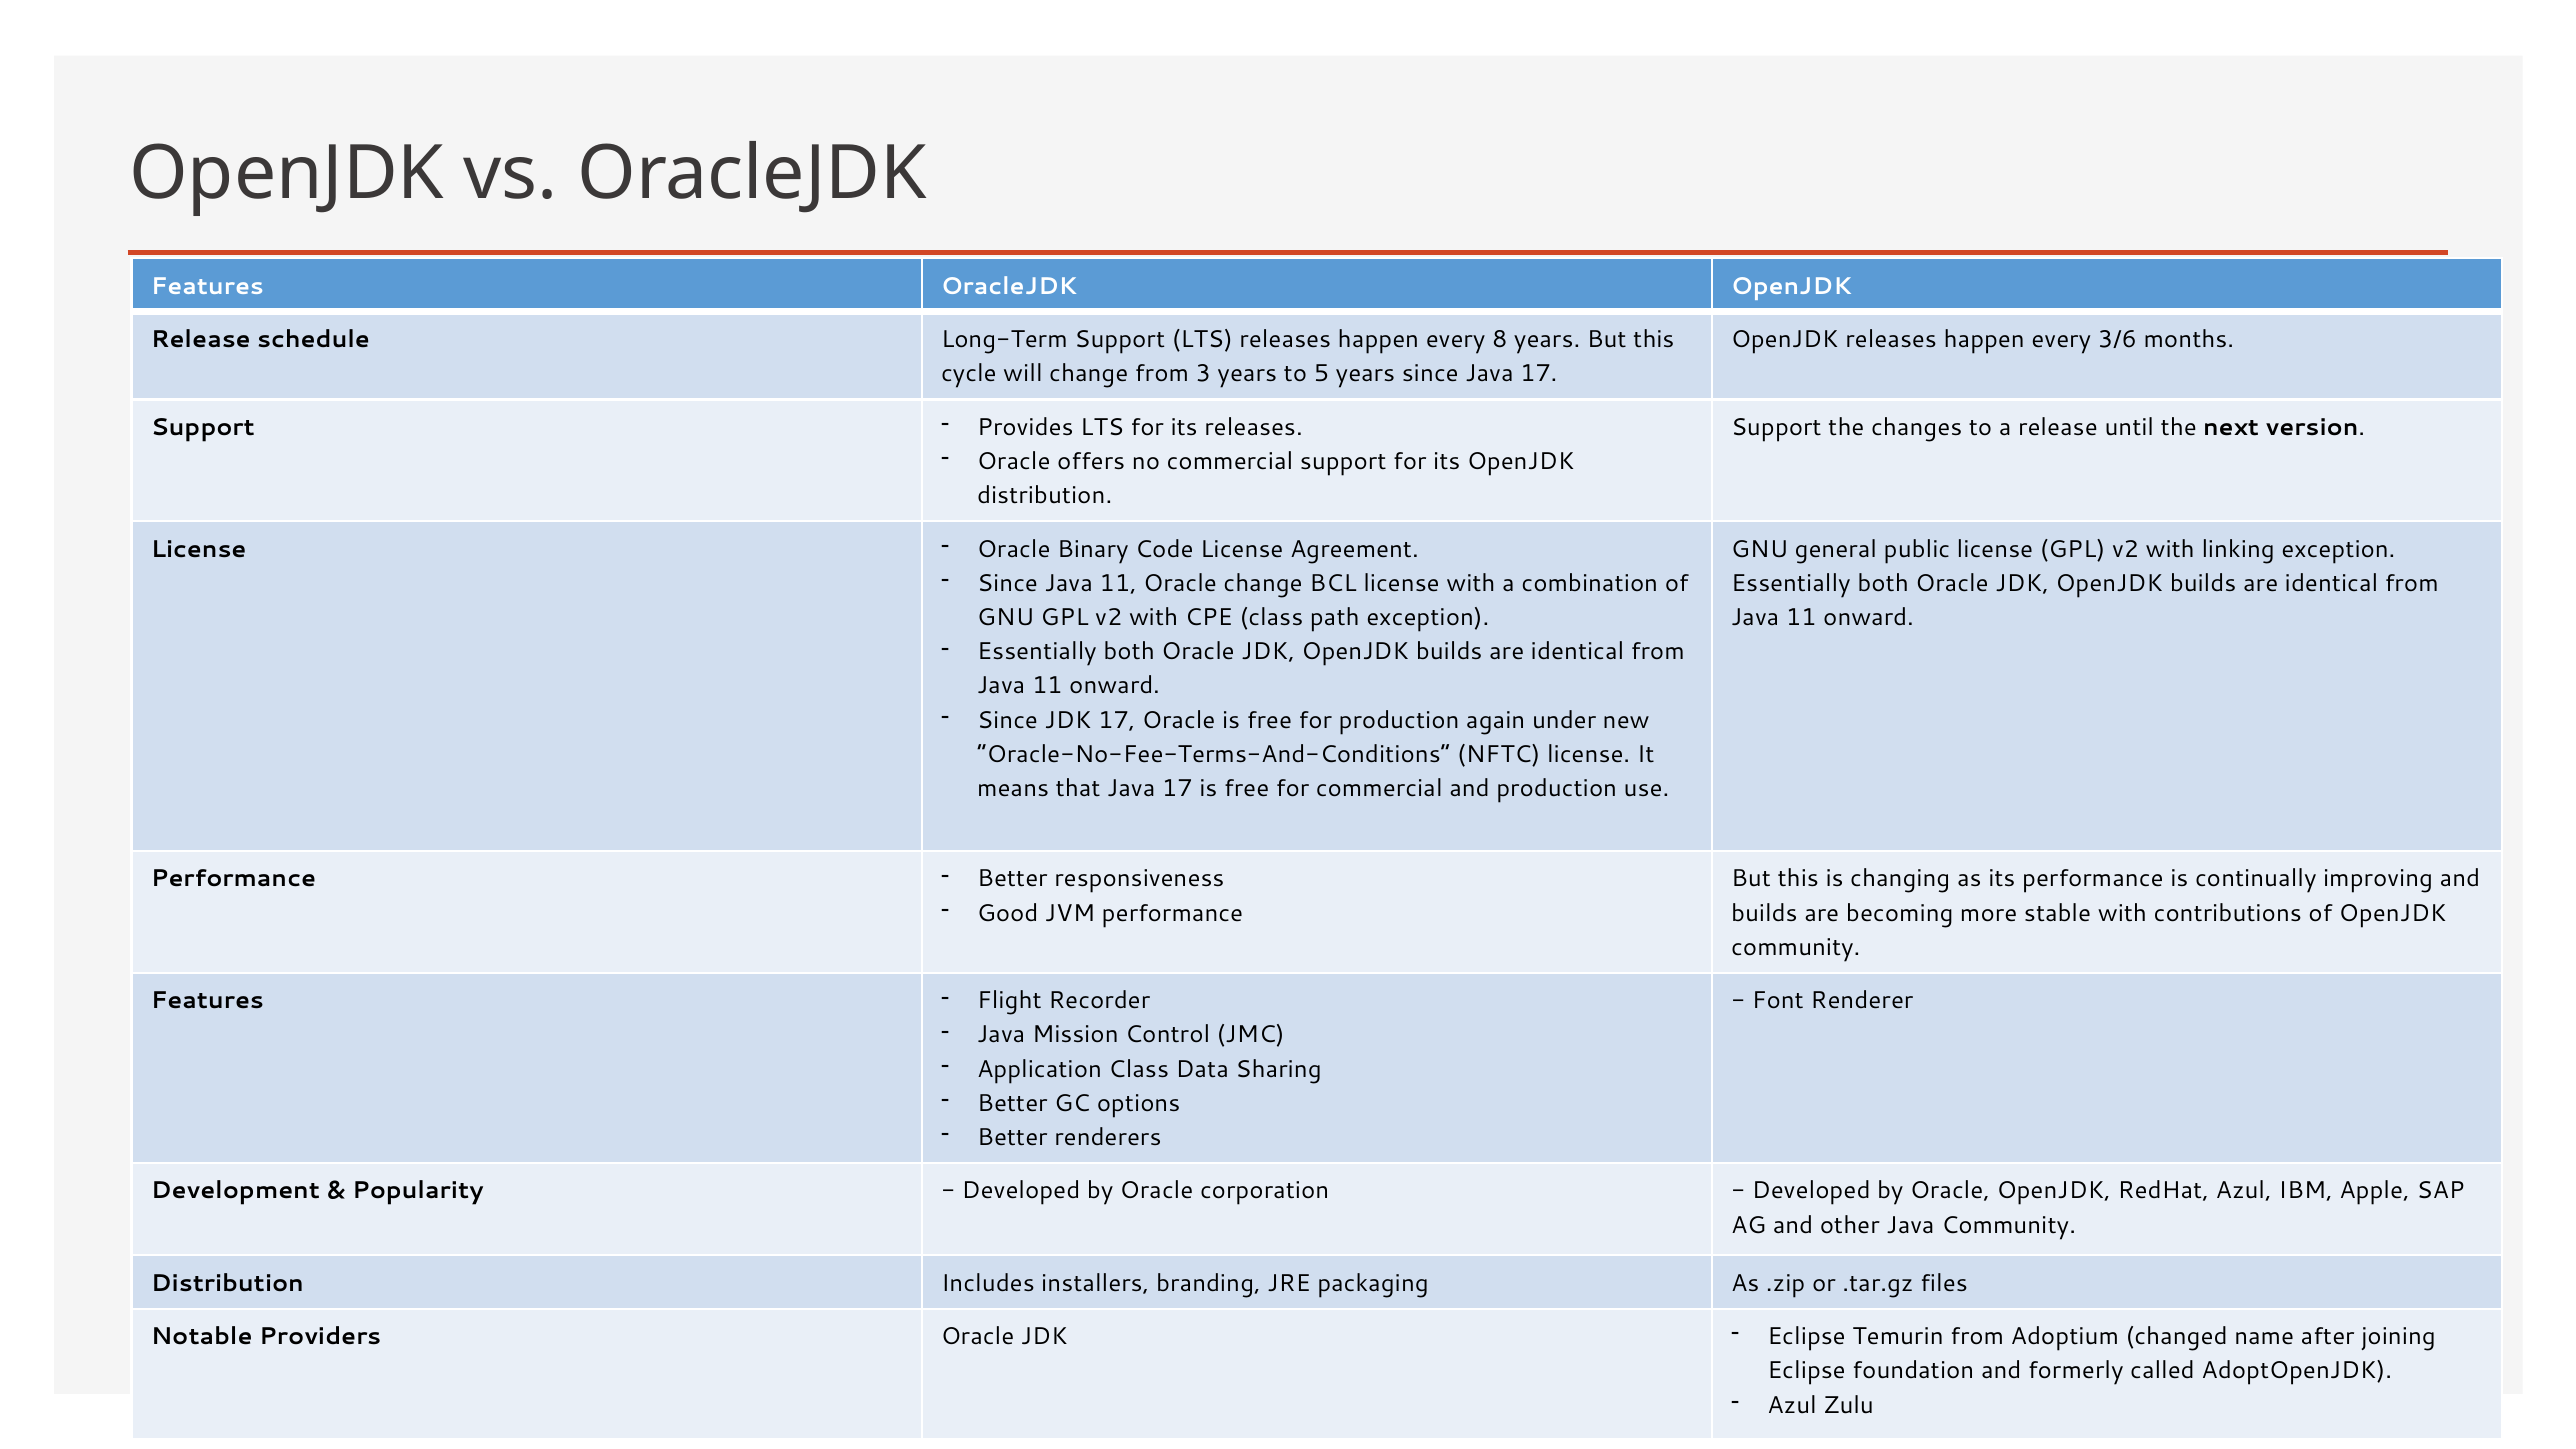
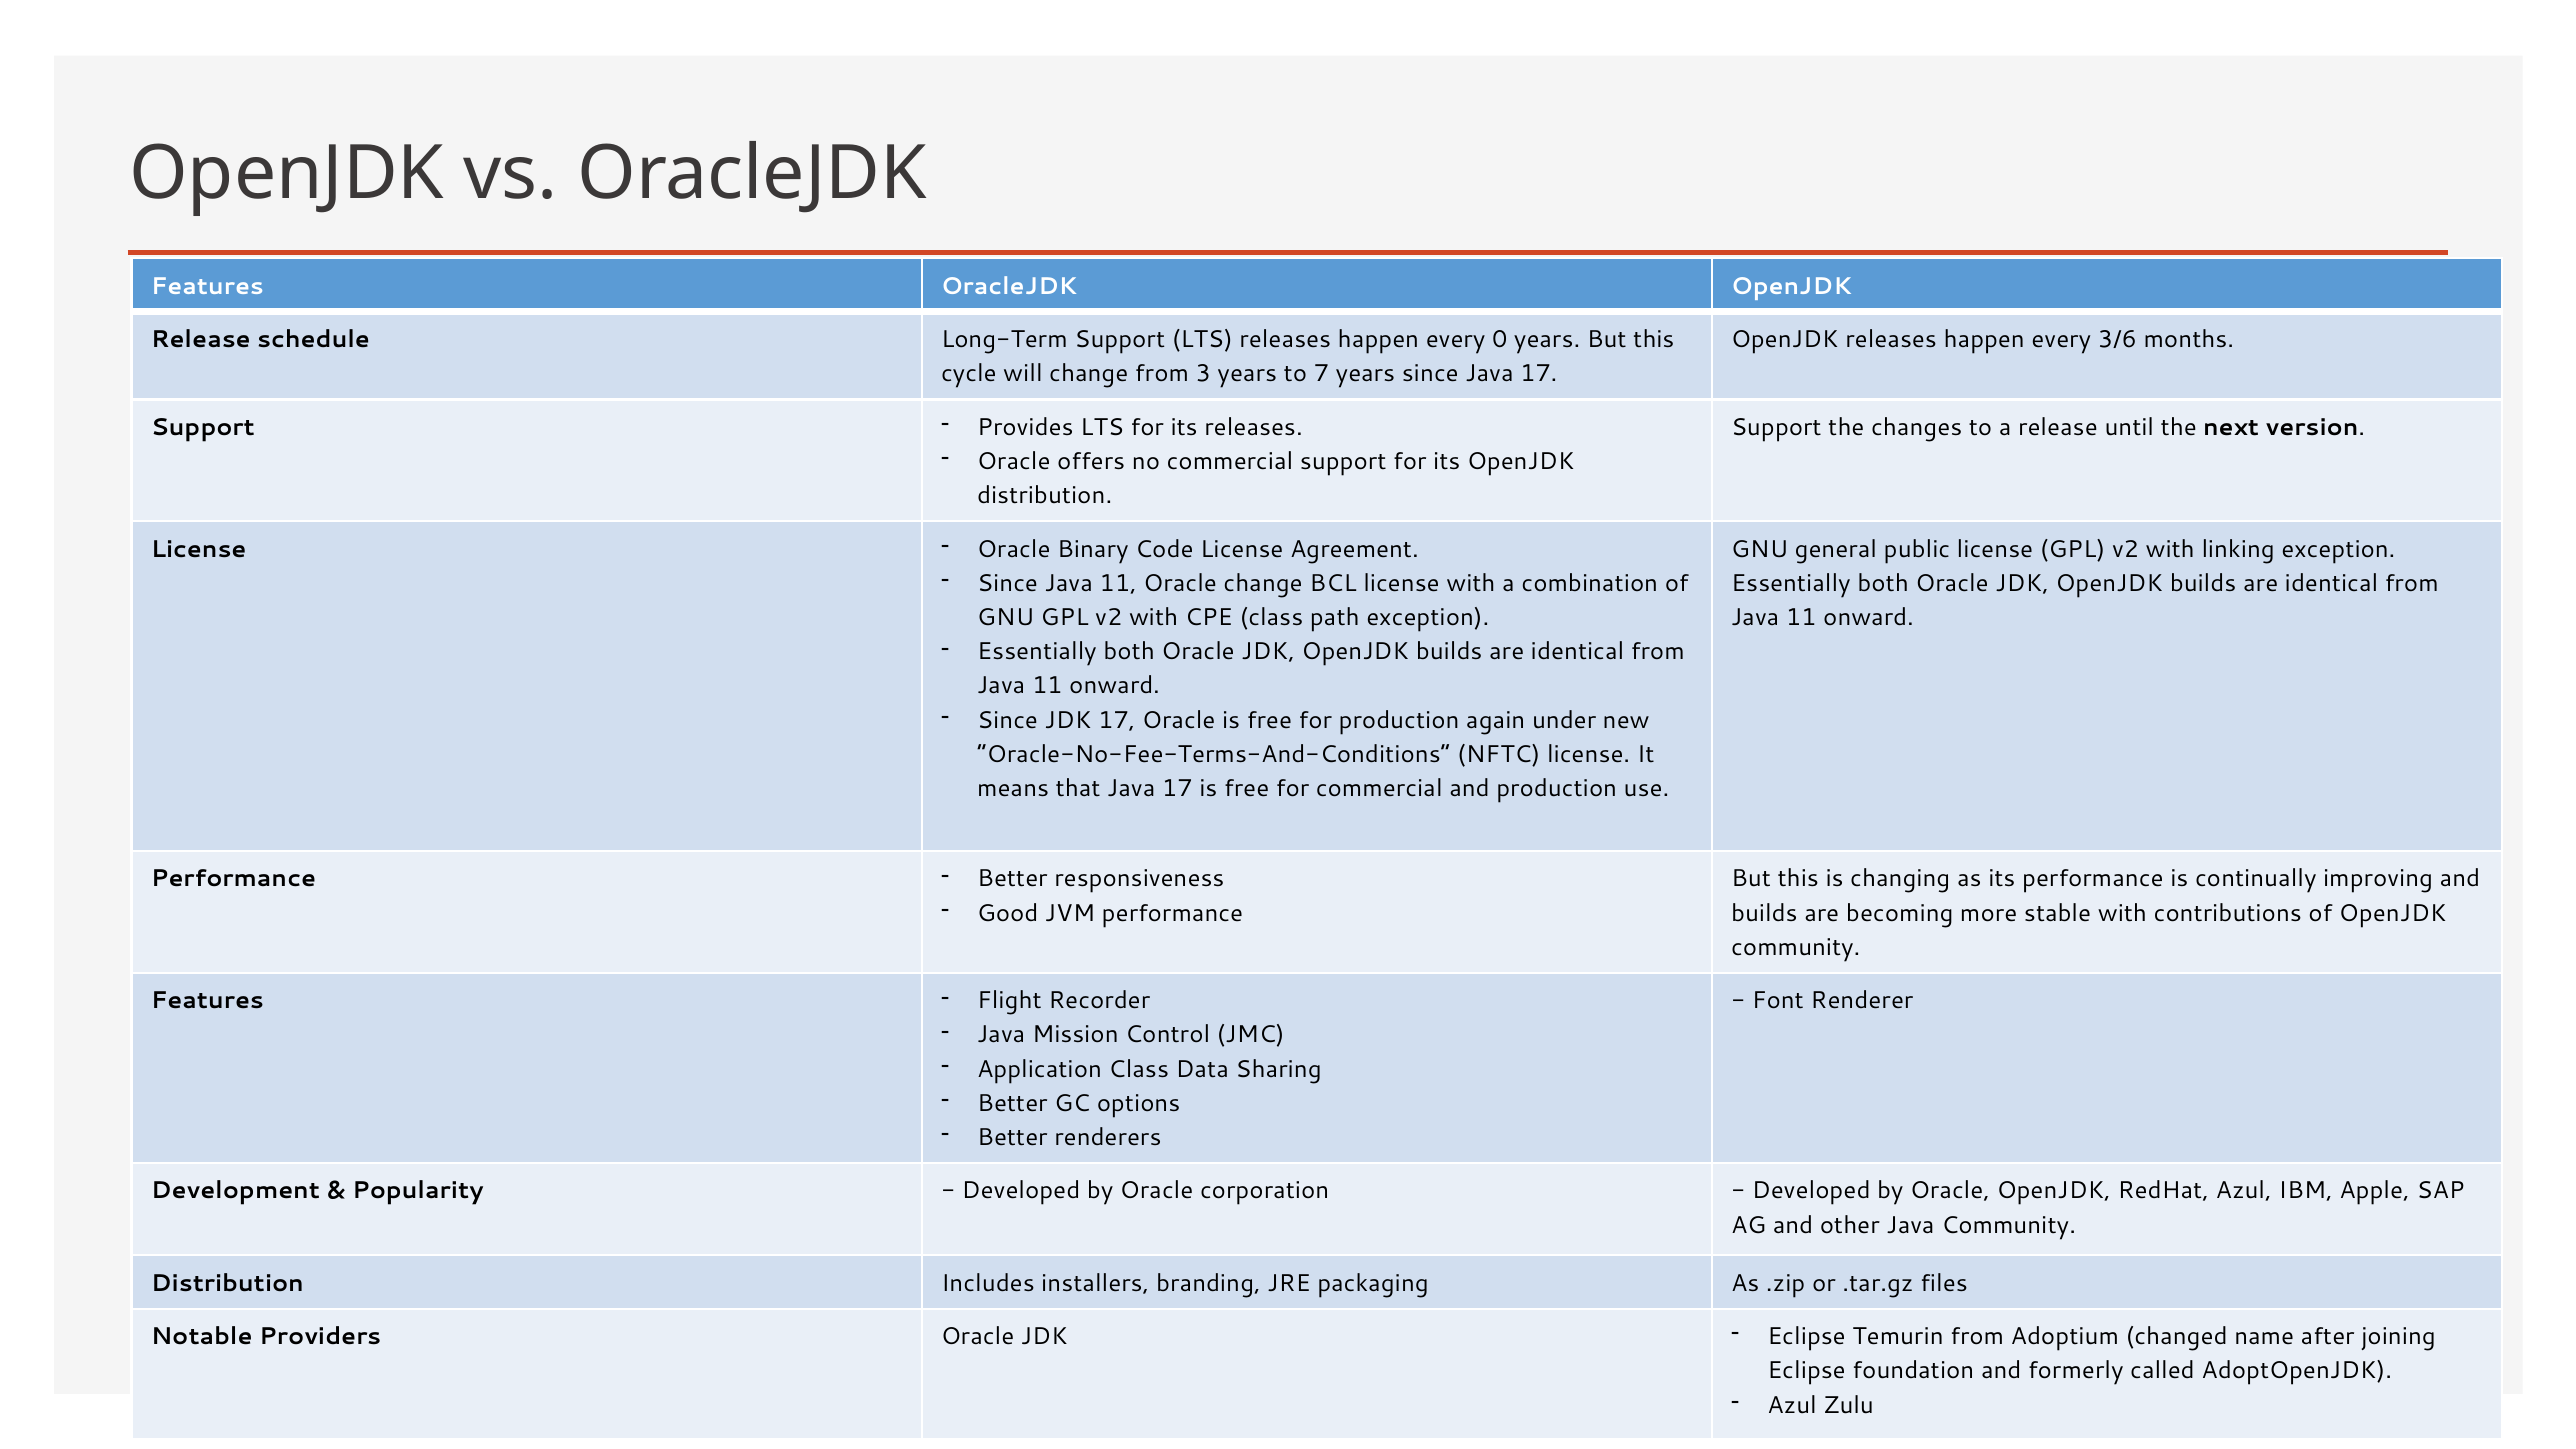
8: 8 -> 0 (1500, 340)
5: 5 -> 7 (1321, 374)
